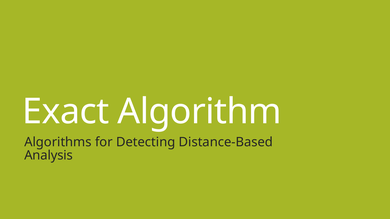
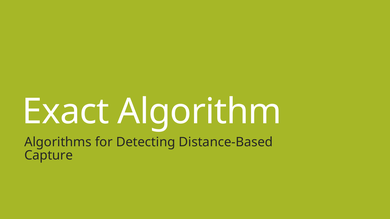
Analysis: Analysis -> Capture (49, 156)
